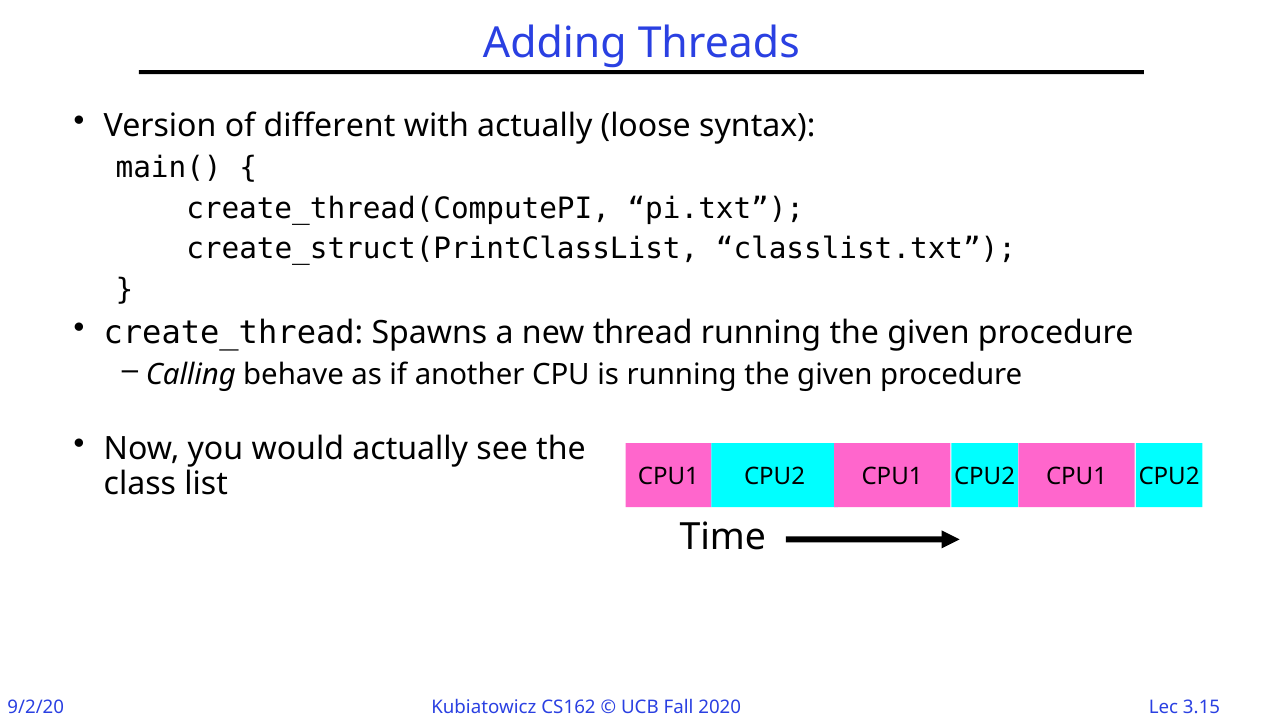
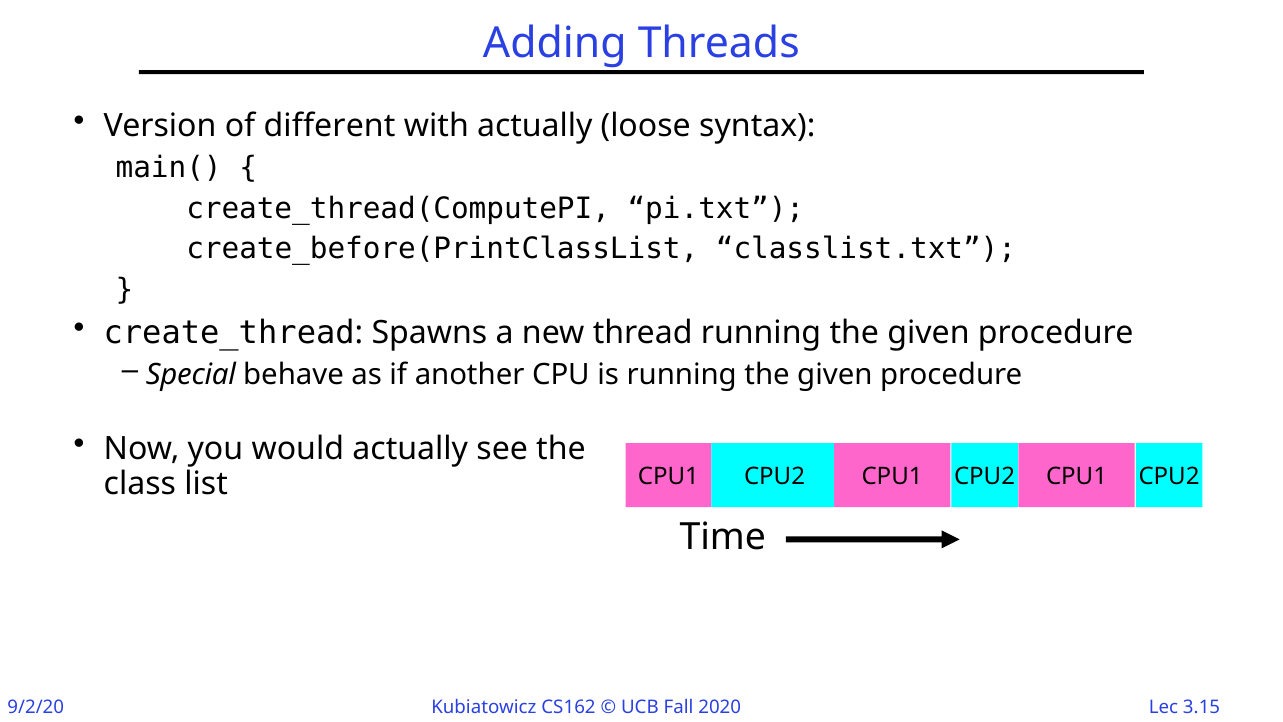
create_struct(PrintClassList: create_struct(PrintClassList -> create_before(PrintClassList (442, 249)
Calling: Calling -> Special (191, 374)
